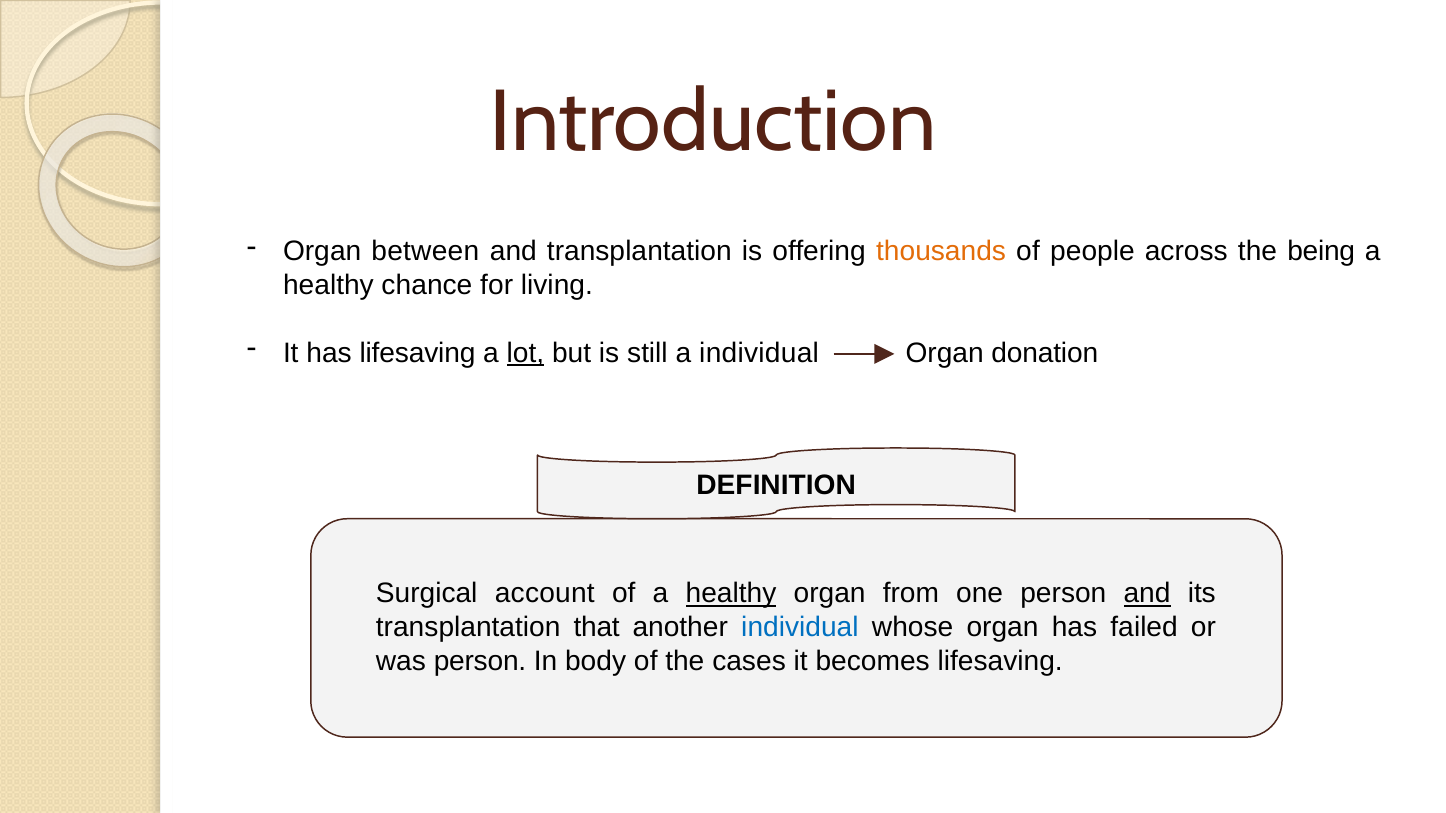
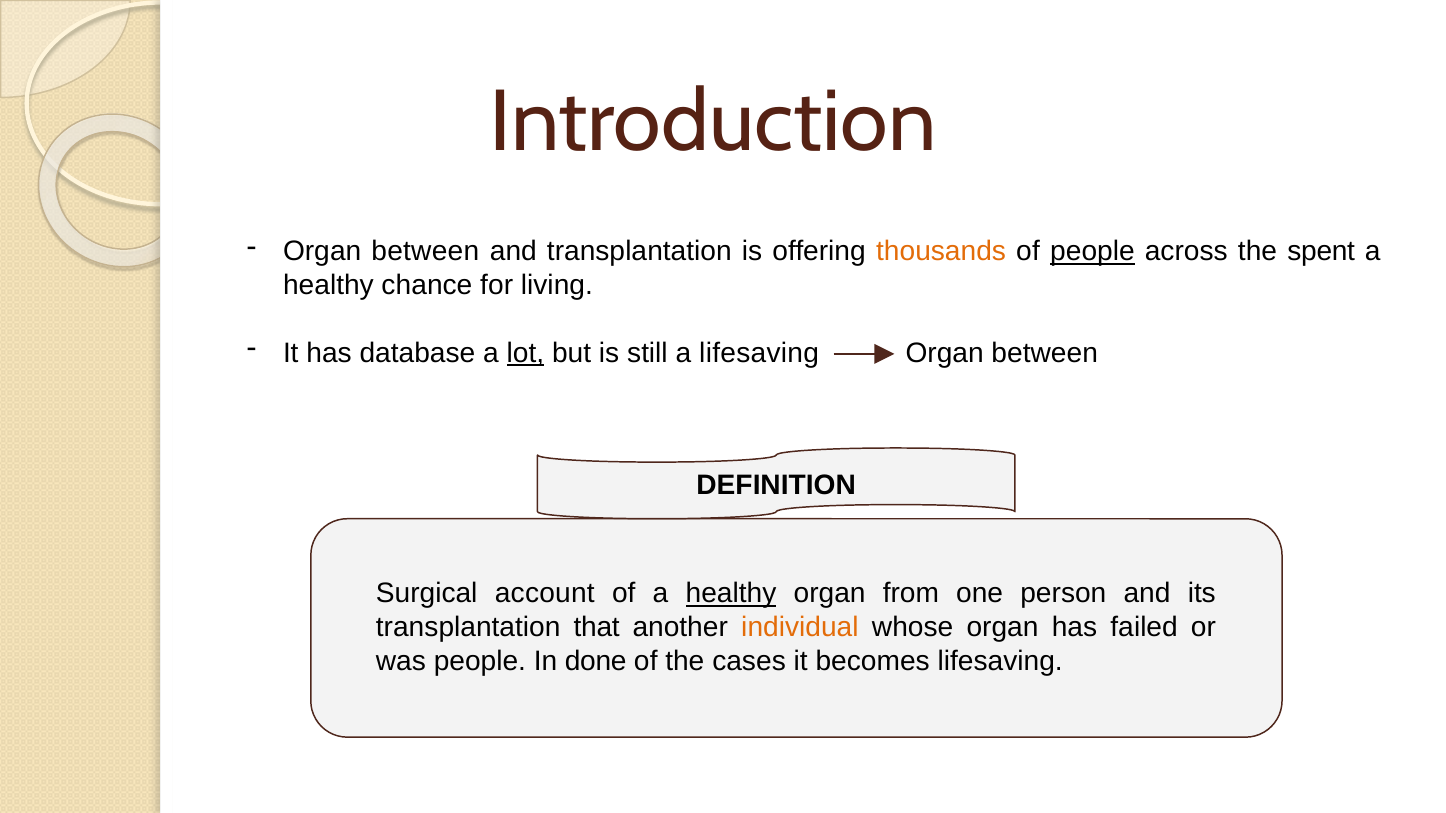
people underline: none -> present (1092, 252)
being: being -> spent (1321, 252)
has lifesaving: lifesaving -> database (417, 353)
a individual: individual -> lifesaving (759, 353)
donation: donation -> between (1045, 353)
and underline: present -> none (1147, 594)
individual colour: blue -> orange (800, 628)
was person: person -> people (480, 661)
body: body -> done (596, 661)
